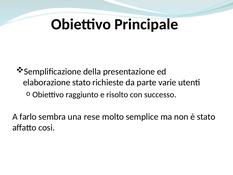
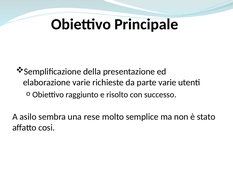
elaborazione stato: stato -> varie (81, 82)
farlo: farlo -> asilo (28, 117)
